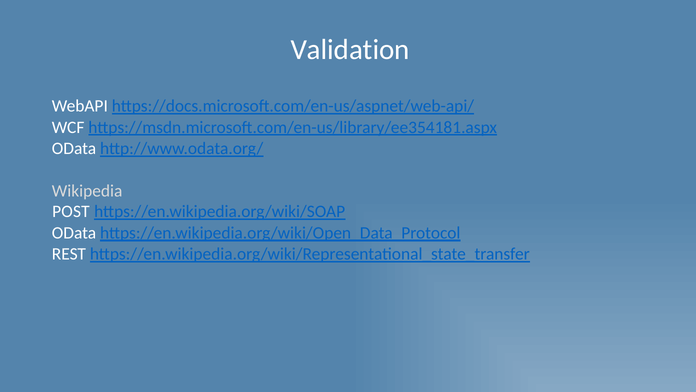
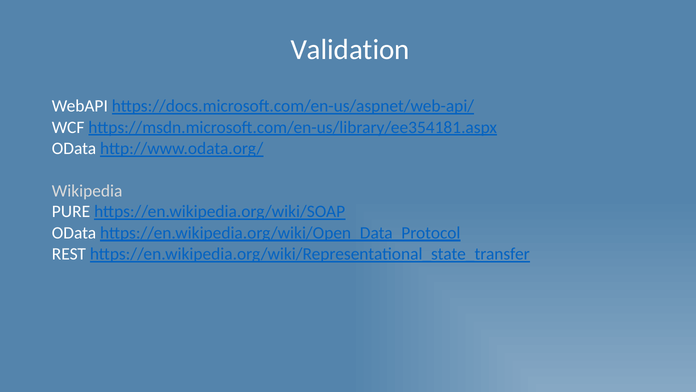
POST: POST -> PURE (71, 211)
